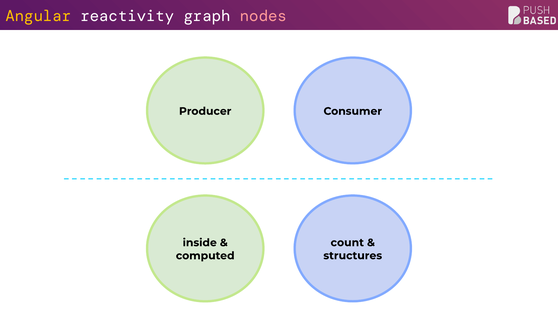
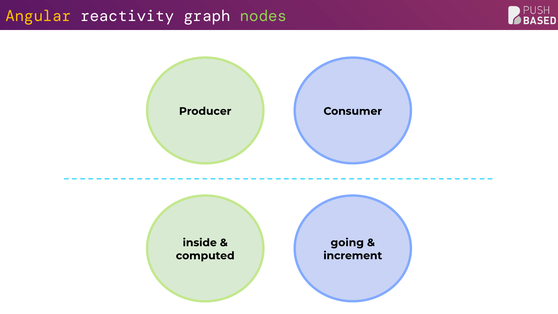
nodes colour: pink -> light green (263, 16)
count: count -> going (347, 243)
structures: structures -> increment (353, 256)
